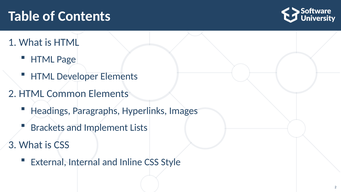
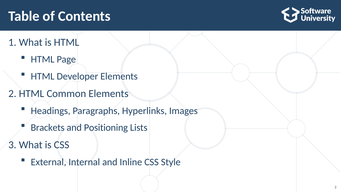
Implement: Implement -> Positioning (106, 127)
